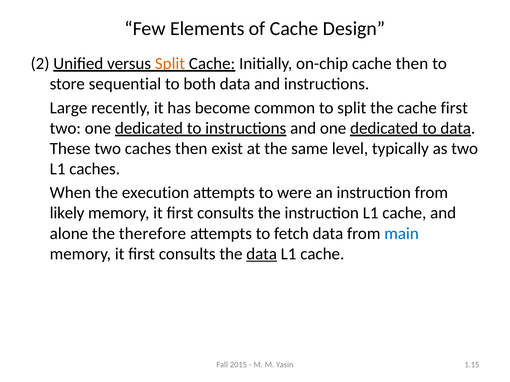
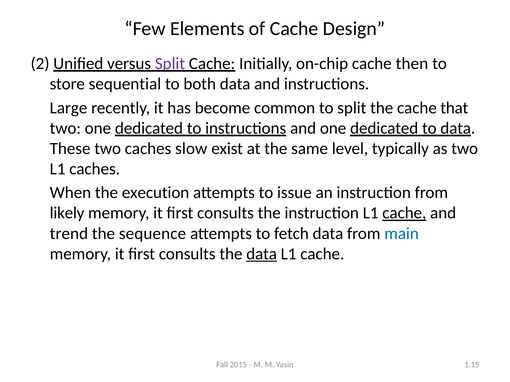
Split colour: orange -> purple (170, 64)
cache first: first -> that (454, 108)
caches then: then -> slow (191, 149)
were: were -> issue (294, 193)
cache underline: none -> present (404, 213)
alone: alone -> trend (69, 234)
therefore: therefore -> sequence (152, 234)
